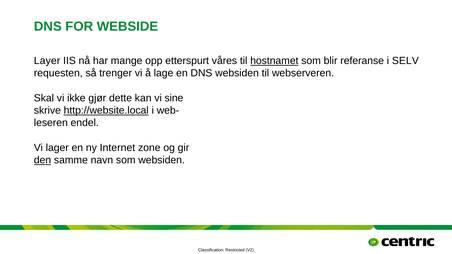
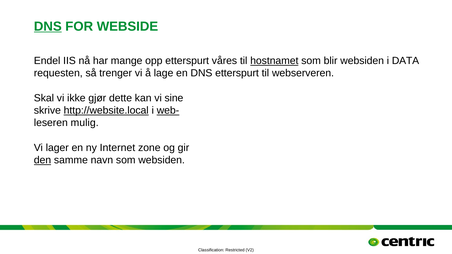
DNS underline: none -> present (48, 26)
Layer: Layer -> Endel (47, 61)
blir referanse: referanse -> websiden (362, 61)
SELV: SELV -> DATA (405, 61)
DNS websiden: websiden -> etterspurt (237, 73)
web- underline: none -> present (168, 111)
endel: endel -> mulig (85, 123)
